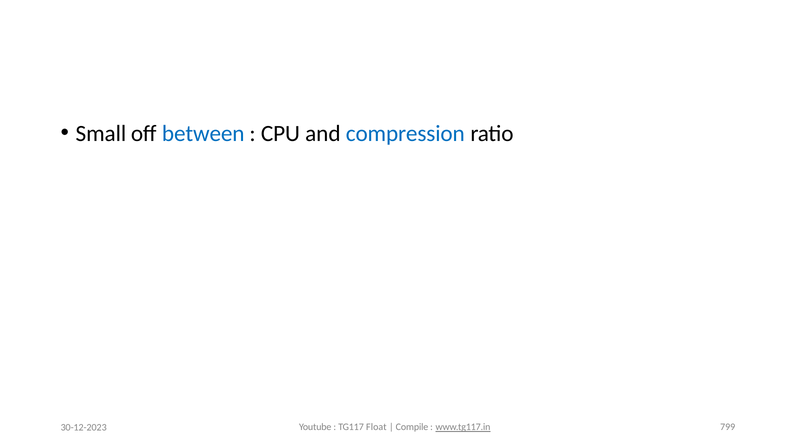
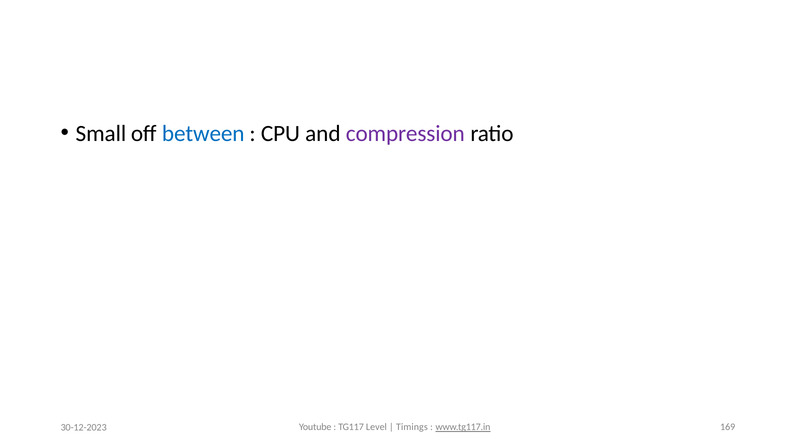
compression colour: blue -> purple (405, 133)
Float: Float -> Level (376, 427)
Compile: Compile -> Timings (412, 427)
799: 799 -> 169 (728, 427)
